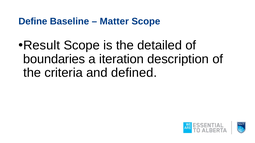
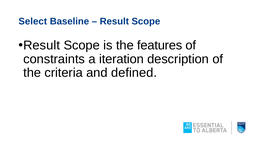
Define: Define -> Select (33, 21)
Matter: Matter -> Result (114, 21)
detailed: detailed -> features (160, 45)
boundaries: boundaries -> constraints (54, 59)
